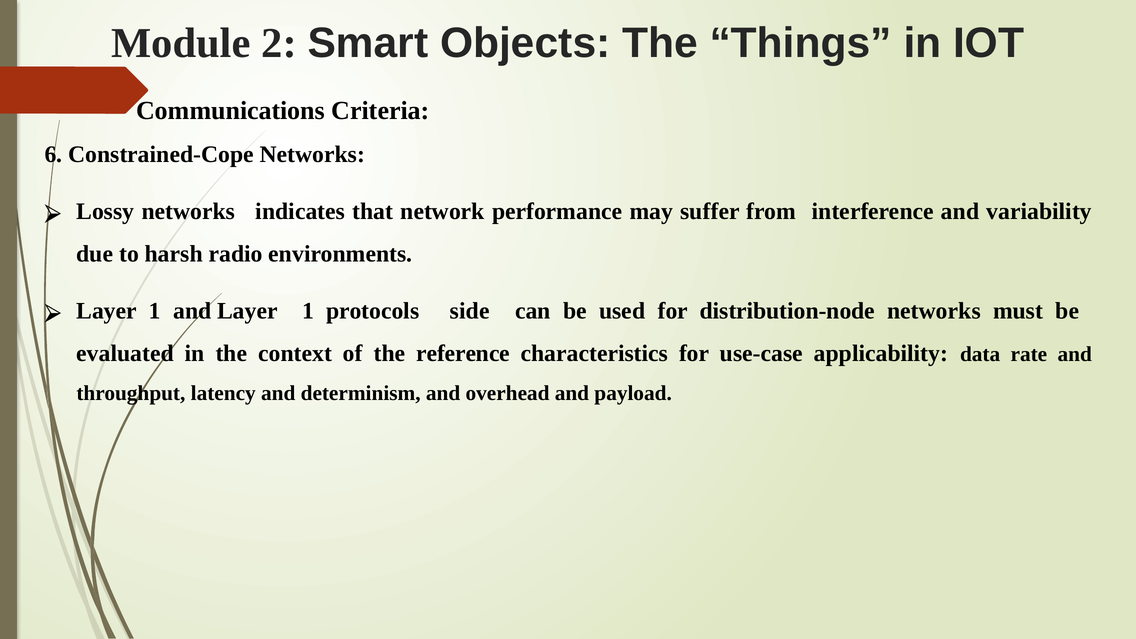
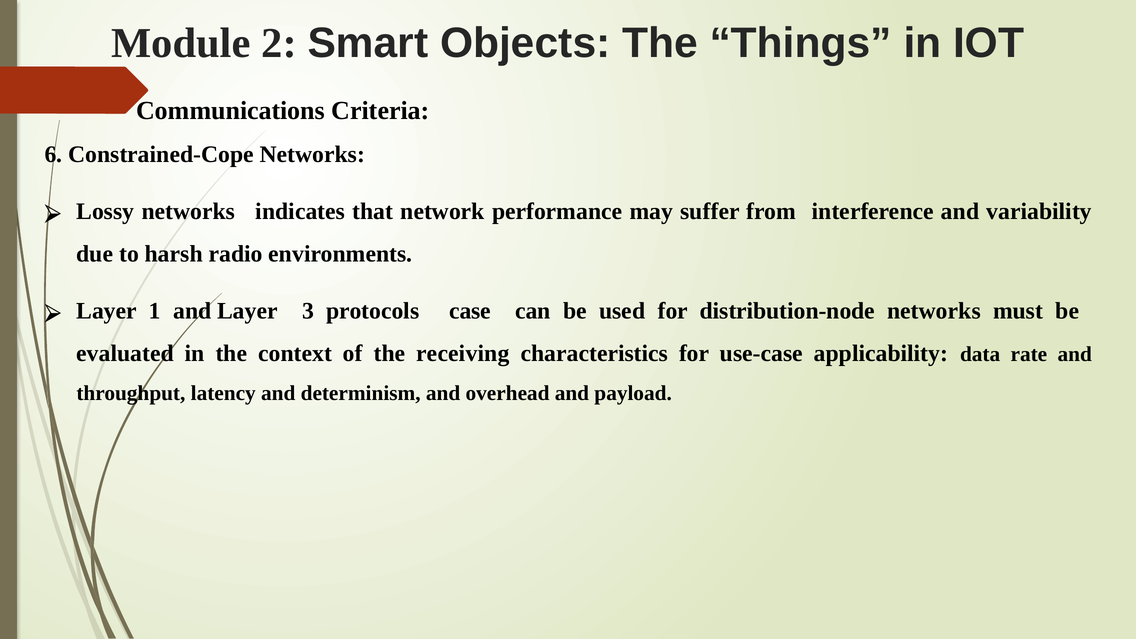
1: 1 -> 3 (308, 311)
side: side -> case (470, 311)
reference: reference -> receiving (463, 353)
